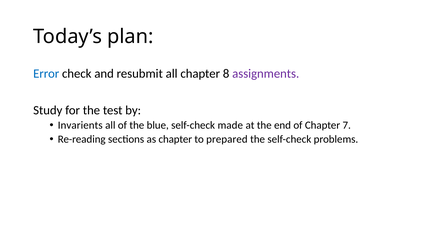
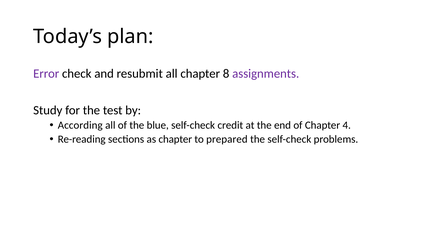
Error colour: blue -> purple (46, 74)
Invarients: Invarients -> According (80, 125)
made: made -> credit (230, 125)
7: 7 -> 4 (347, 125)
